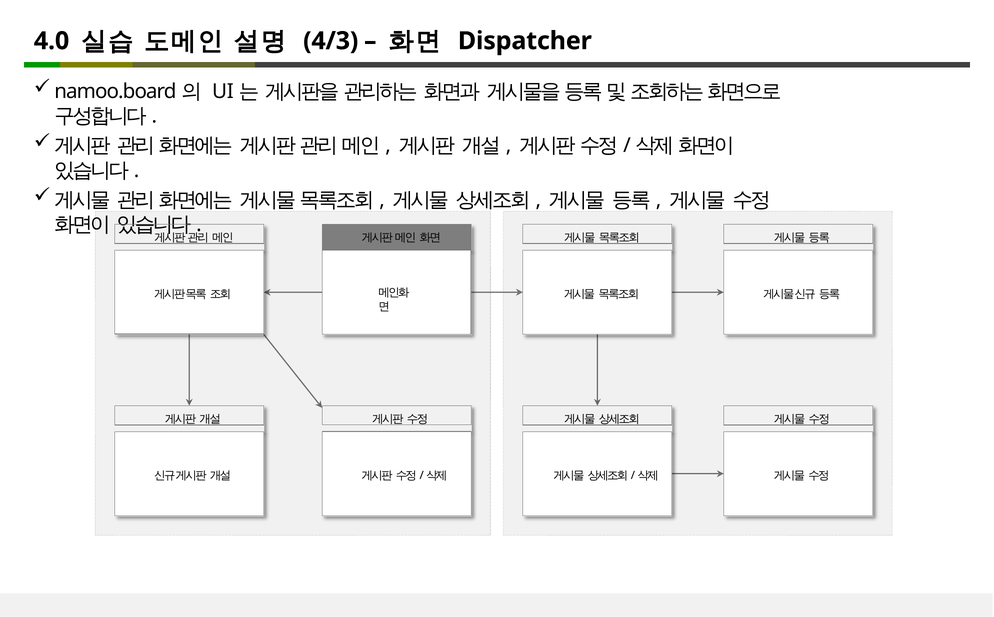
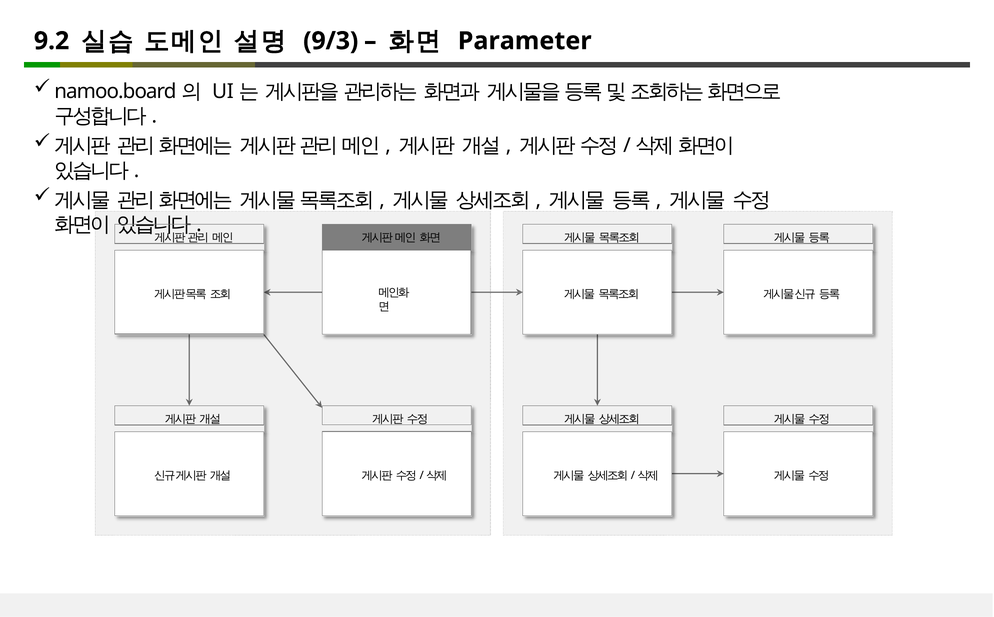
4.0: 4.0 -> 9.2 (52, 41)
4/3: 4/3 -> 9/3 (331, 41)
Dispatcher: Dispatcher -> Parameter (525, 41)
